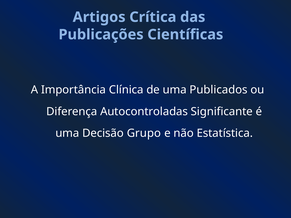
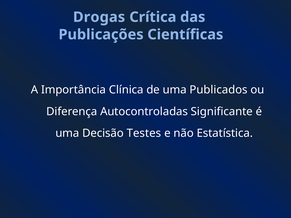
Artigos: Artigos -> Drogas (99, 17)
Grupo: Grupo -> Testes (144, 133)
